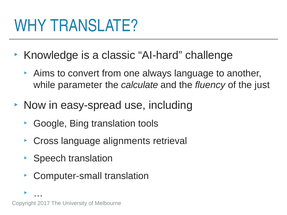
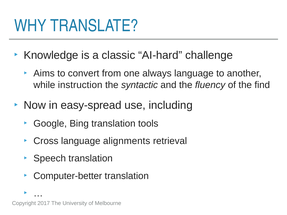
parameter: parameter -> instruction (80, 85)
calculate: calculate -> syntactic (140, 85)
just: just -> find (262, 85)
Computer-small: Computer-small -> Computer-better (68, 176)
